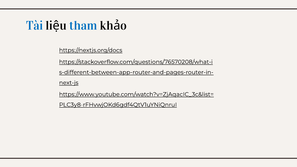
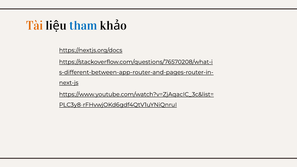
Tài colour: blue -> orange (35, 26)
